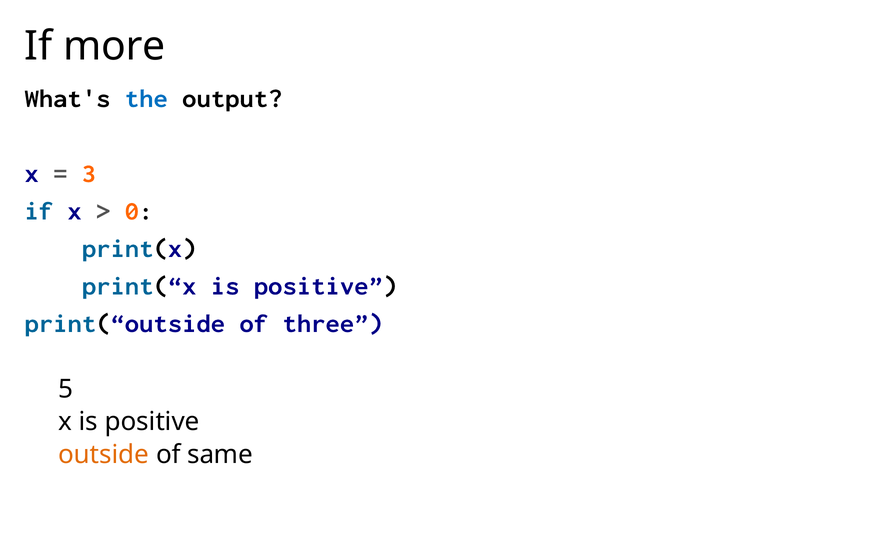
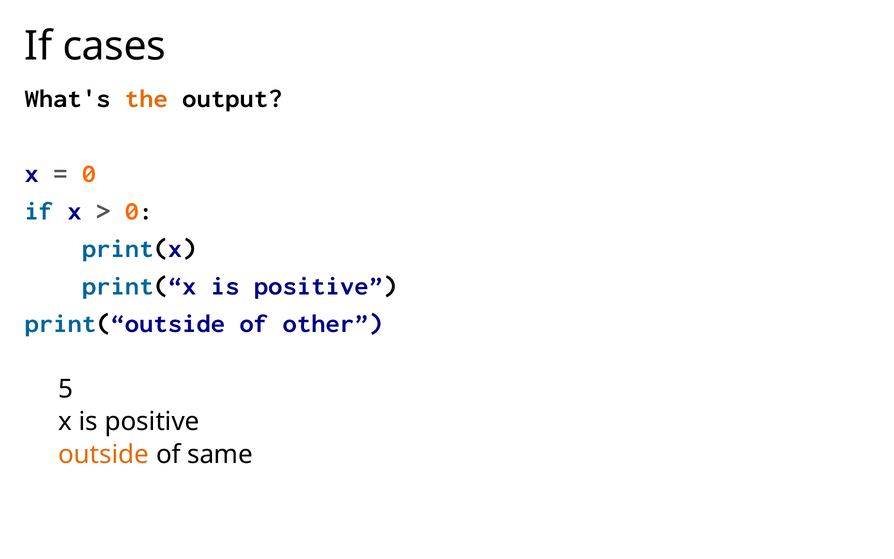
more: more -> cases (114, 46)
the colour: blue -> orange (146, 98)
3: 3 -> 0 (89, 173)
three: three -> other (333, 323)
